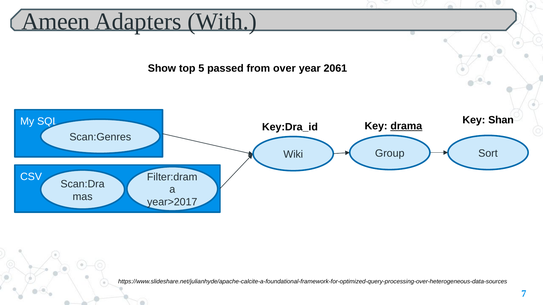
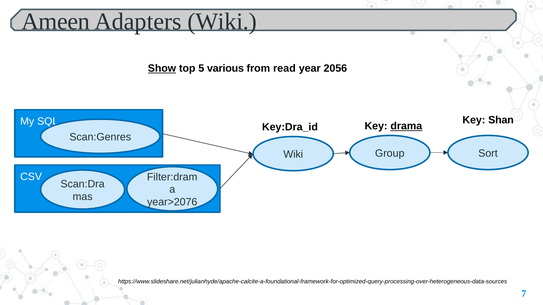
Adapters With: With -> Wiki (222, 22)
Show underline: none -> present (162, 68)
passed: passed -> various (225, 68)
over: over -> read (284, 68)
2061: 2061 -> 2056 (335, 68)
year>2017: year>2017 -> year>2076 (172, 202)
